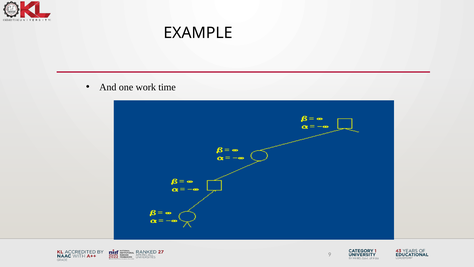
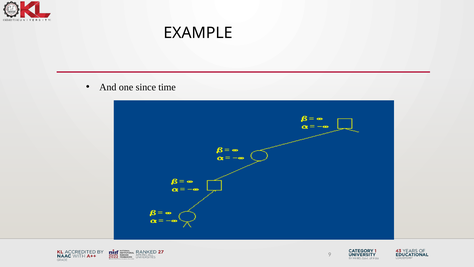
work: work -> since (146, 87)
